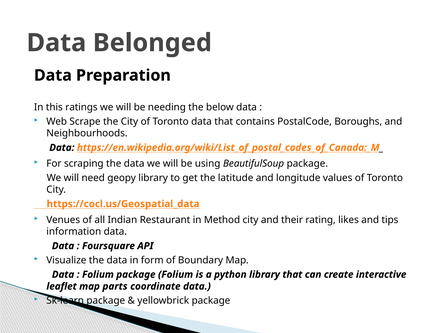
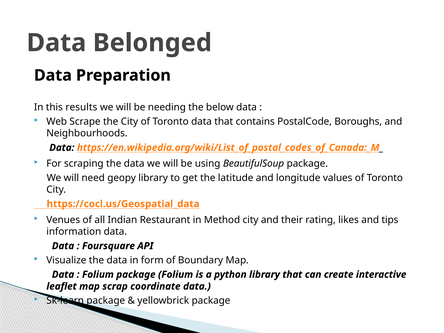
ratings: ratings -> results (81, 107)
parts: parts -> scrap (115, 286)
